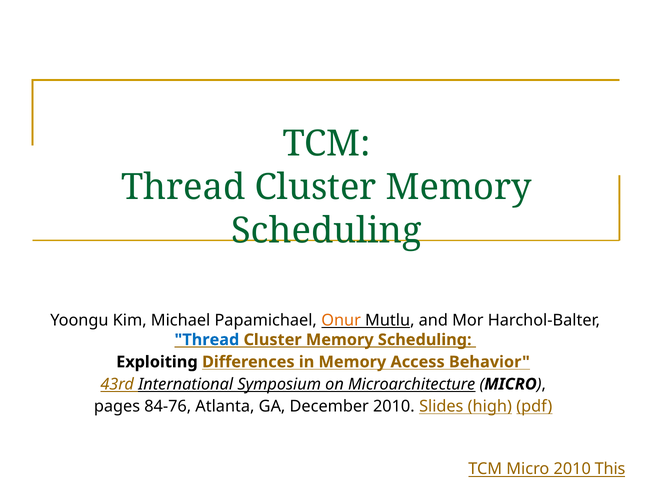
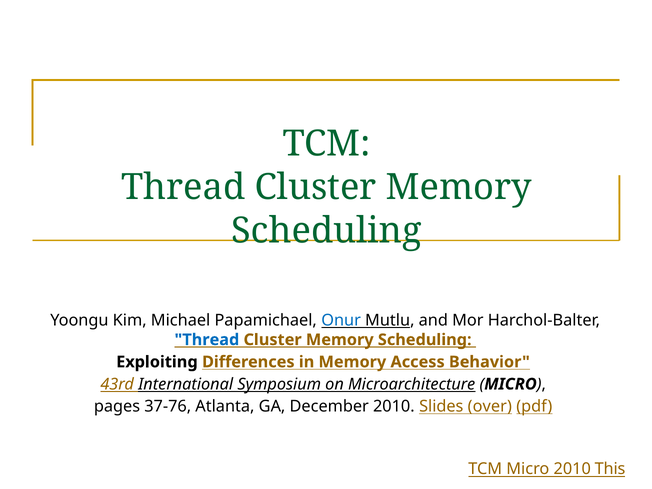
Onur colour: orange -> blue (341, 320)
84-76: 84-76 -> 37-76 (168, 406)
high: high -> over (490, 406)
